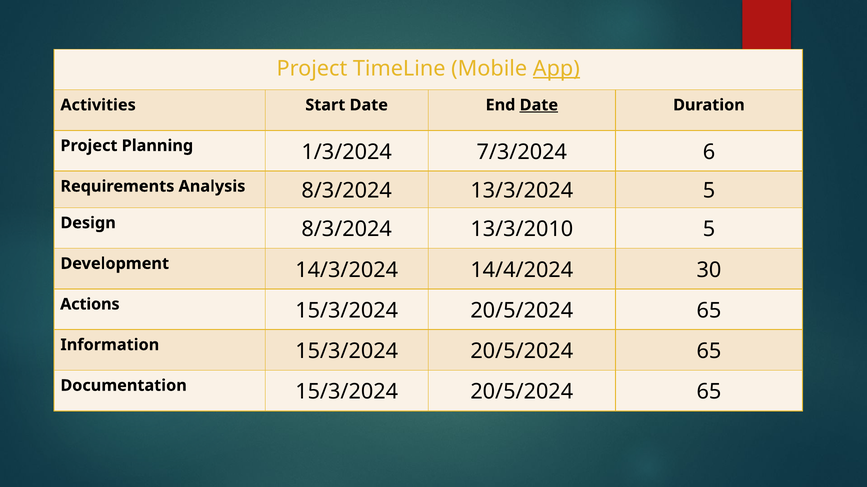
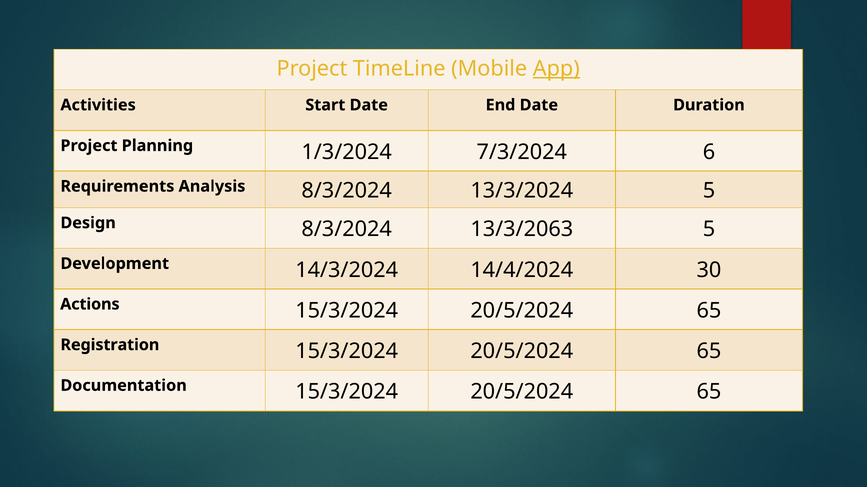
Date underline: present -> none (539, 105)
13/3/2010: 13/3/2010 -> 13/3/2063 (522, 230)
Information: Information -> Registration (110, 345)
